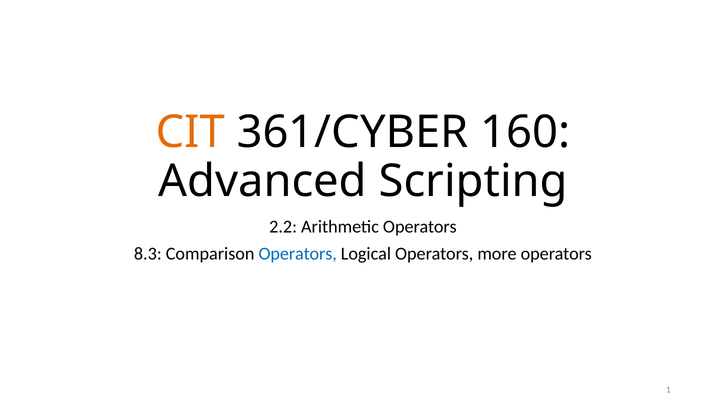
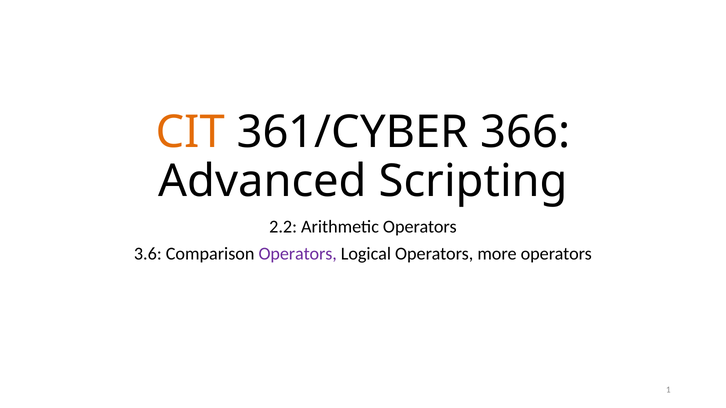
160: 160 -> 366 (525, 132)
8.3: 8.3 -> 3.6 (148, 254)
Operators colour: blue -> purple (298, 254)
